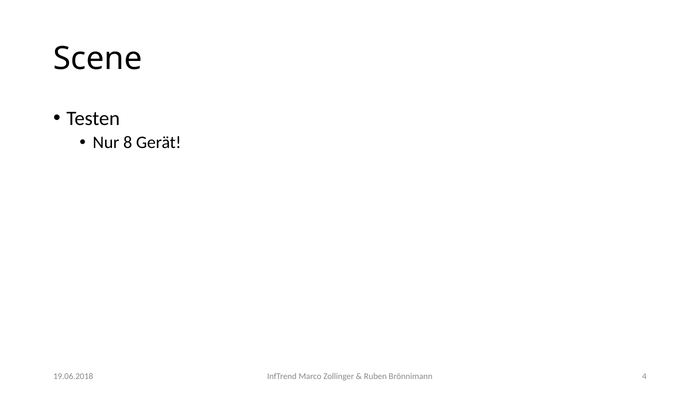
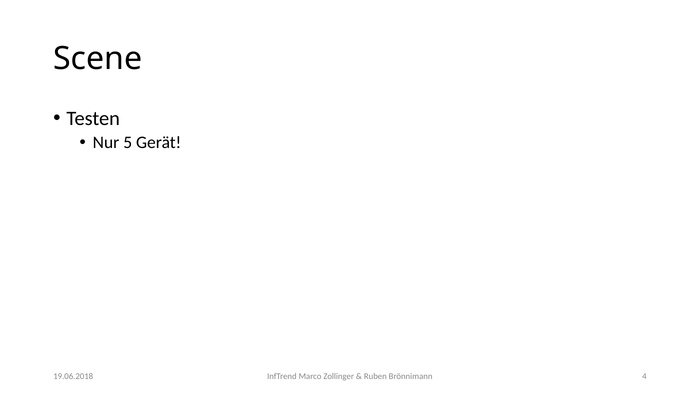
8: 8 -> 5 (128, 142)
